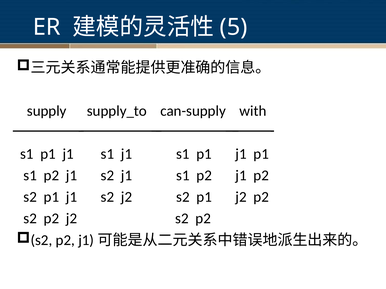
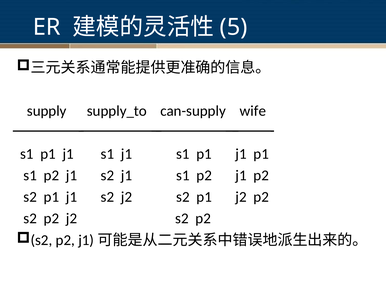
with: with -> wife (253, 111)
